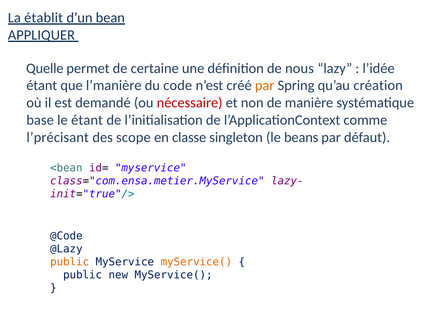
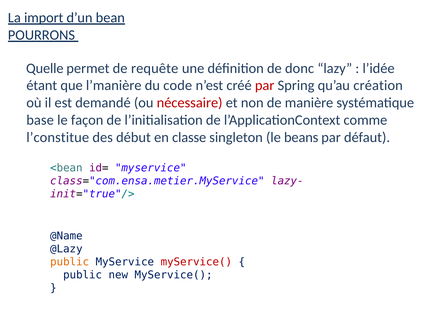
établit: établit -> import (44, 18)
APPLIQUER: APPLIQUER -> POURRONS (41, 35)
certaine: certaine -> requête (155, 68)
nous: nous -> donc (300, 68)
par colour: orange -> red (265, 86)
le étant: étant -> façon (87, 120)
l’précisant: l’précisant -> l’constitue (58, 137)
scope: scope -> début (133, 137)
@Code: @Code -> @Name (66, 236)
myService( colour: orange -> red (196, 262)
